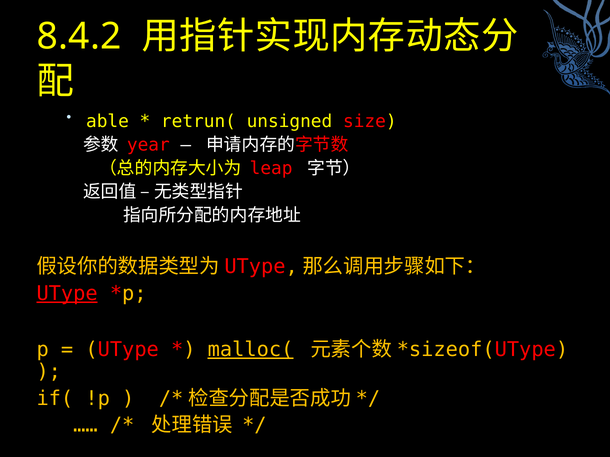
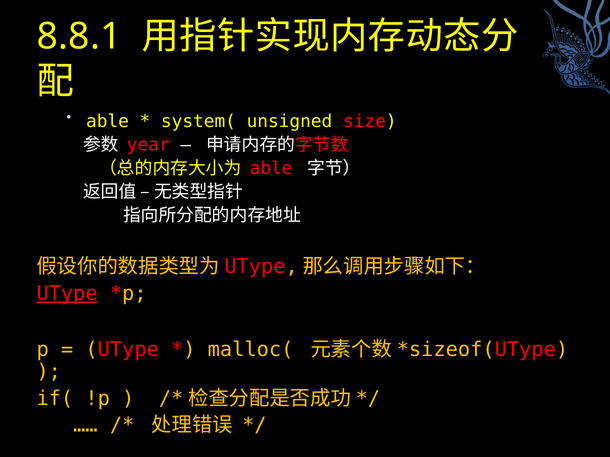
8.4.2: 8.4.2 -> 8.8.1 (79, 37)
retrun(: retrun( -> system( (198, 122)
leap: leap -> able (271, 169)
malloc( underline: present -> none (251, 350)
